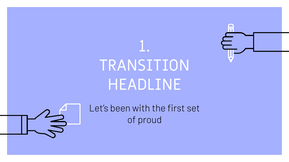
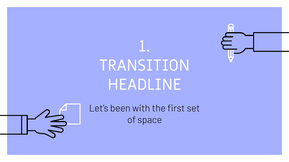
proud: proud -> space (150, 120)
